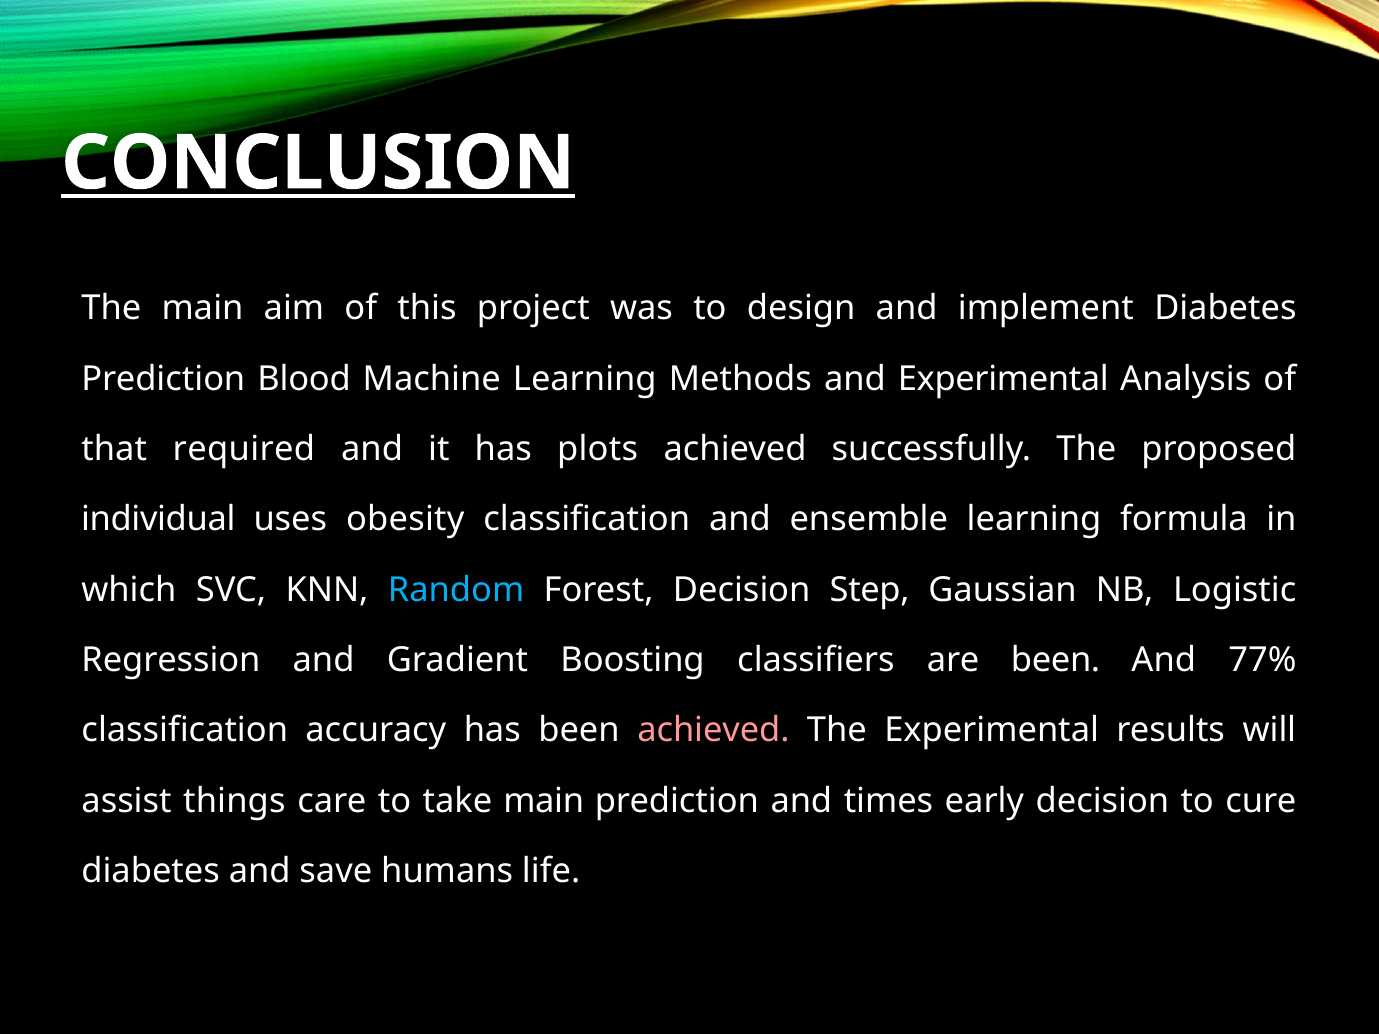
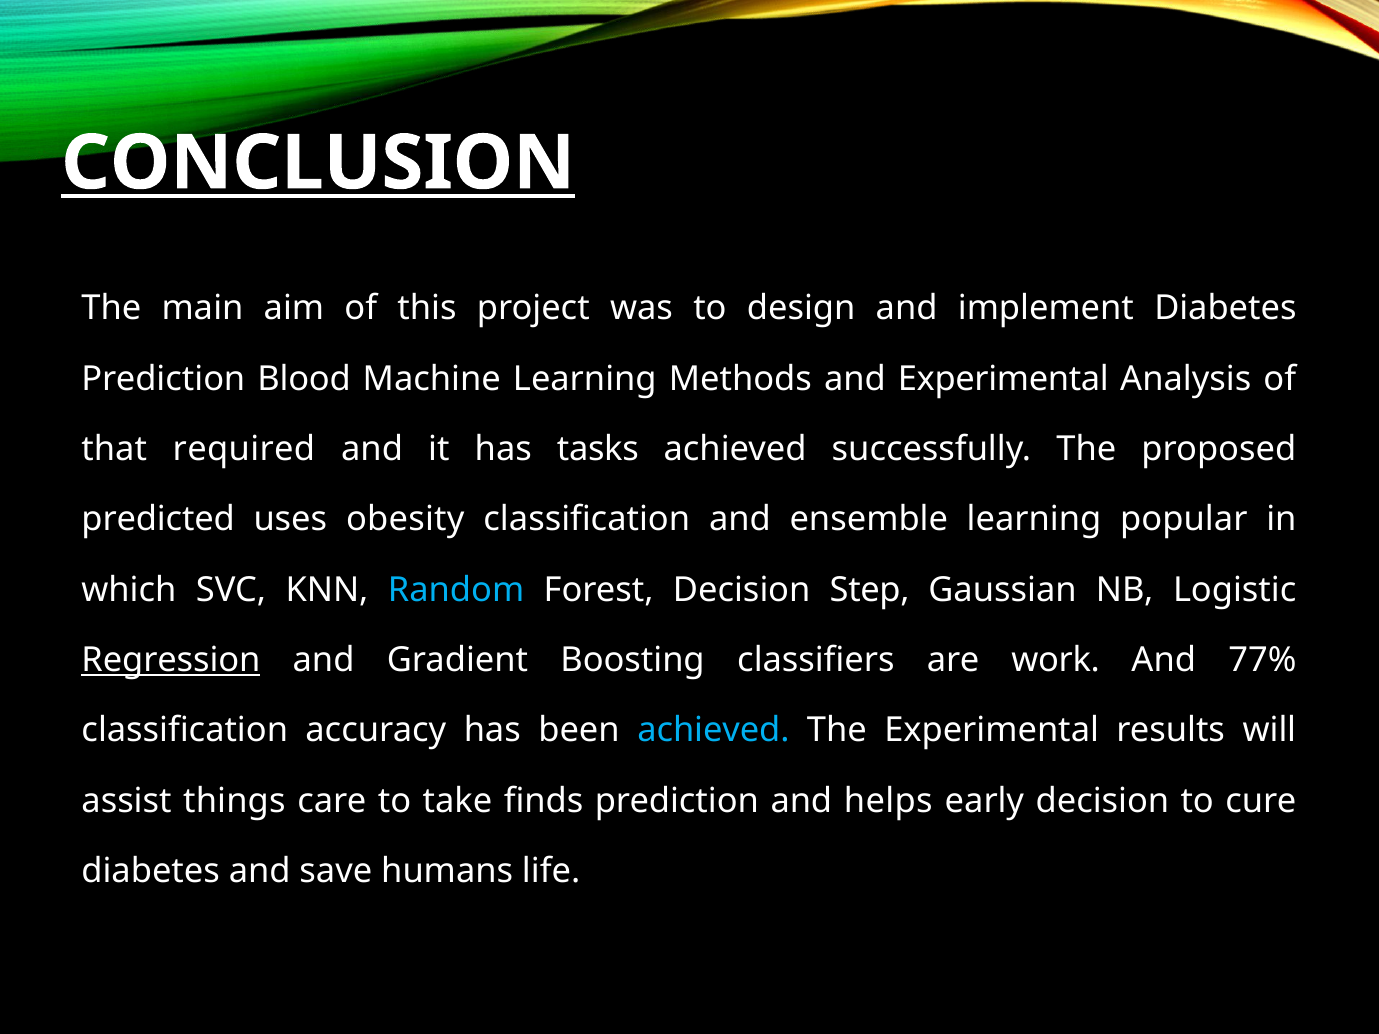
plots: plots -> tasks (598, 449)
individual: individual -> predicted (158, 520)
formula: formula -> popular (1184, 520)
Regression underline: none -> present (171, 660)
are been: been -> work (1056, 660)
achieved colour: pink -> light blue (713, 731)
take main: main -> finds (544, 801)
times: times -> helps (888, 801)
